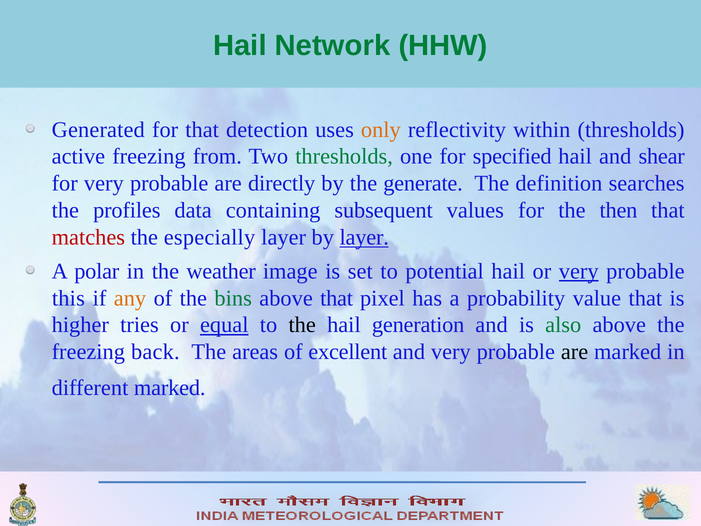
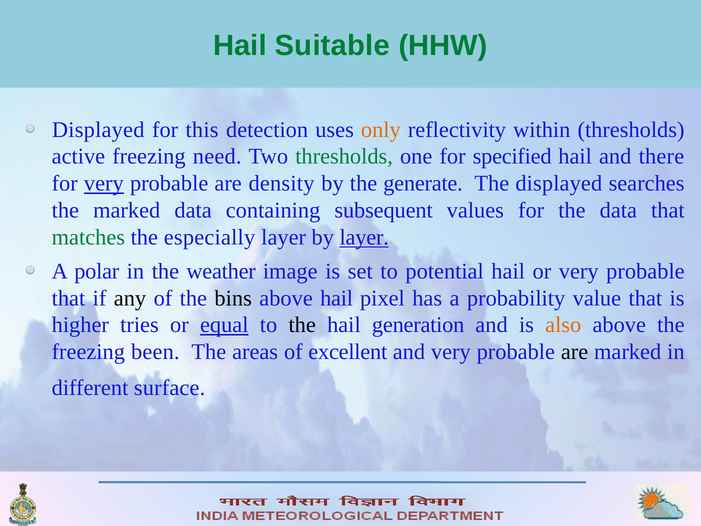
Network: Network -> Suitable (332, 46)
Generated: Generated -> Displayed (98, 130)
for that: that -> this (202, 130)
from: from -> need (217, 156)
shear: shear -> there (661, 156)
very underline: none -> present (104, 183)
directly: directly -> density (281, 183)
The definition: definition -> displayed (559, 183)
the profiles: profiles -> marked (127, 210)
the then: then -> data (618, 210)
matches colour: red -> green (88, 237)
very underline: present -> none (579, 271)
this: this -> that (68, 298)
any colour: orange -> black (130, 298)
bins colour: green -> black (233, 298)
above that: that -> hail (337, 298)
also colour: green -> orange (563, 325)
back: back -> been (155, 352)
different marked: marked -> surface (170, 388)
